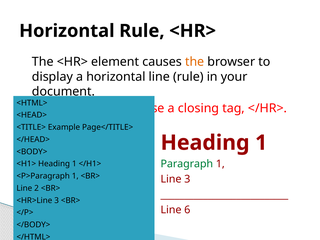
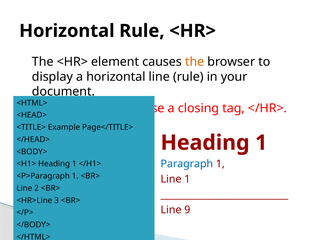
Paragraph colour: green -> blue (187, 164)
Line 3: 3 -> 1 (187, 179)
6: 6 -> 9 (187, 210)
